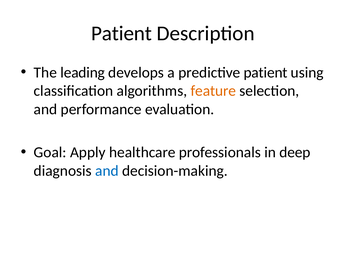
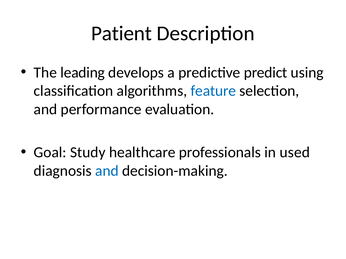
predictive patient: patient -> predict (266, 73)
feature colour: orange -> blue (213, 91)
Apply: Apply -> Study (88, 153)
deep: deep -> used (295, 153)
